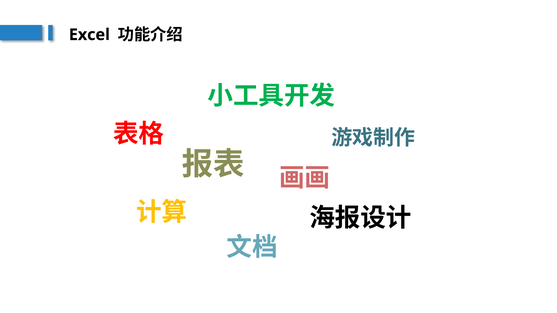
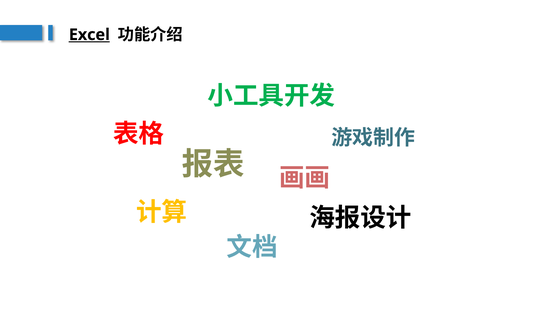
Excel underline: none -> present (89, 35)
